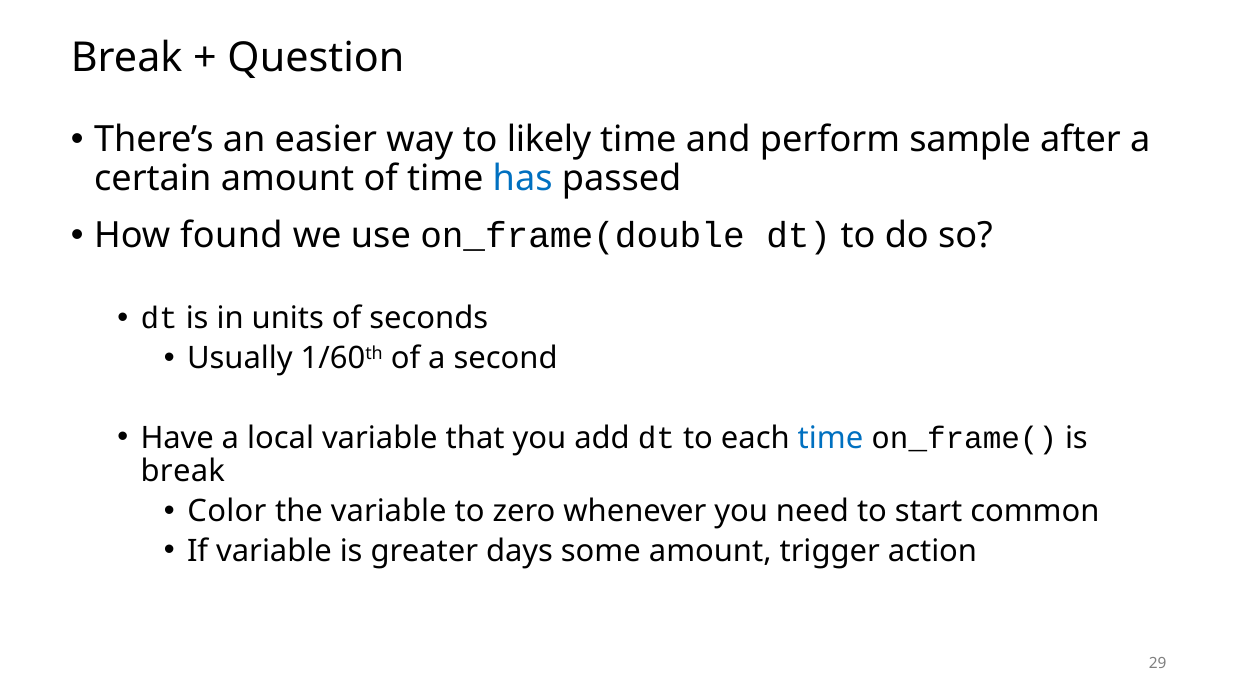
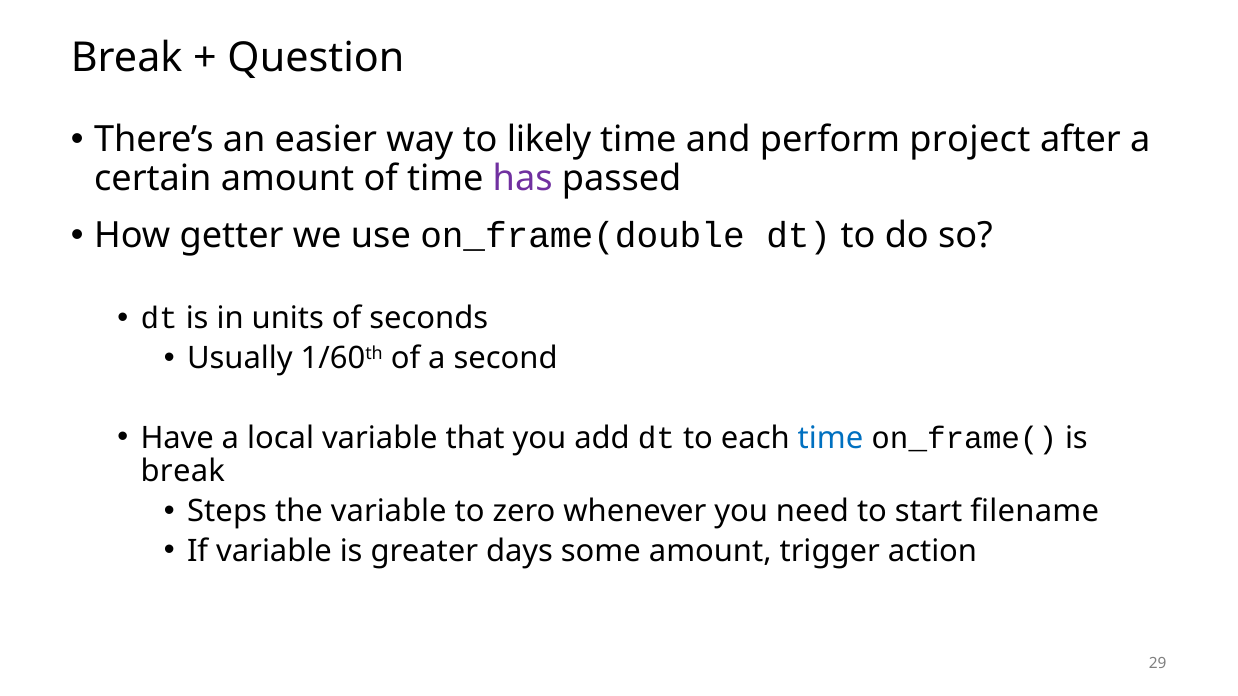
sample: sample -> project (970, 140)
has colour: blue -> purple (523, 179)
found: found -> getter (232, 236)
Color: Color -> Steps (227, 511)
common: common -> filename (1035, 511)
